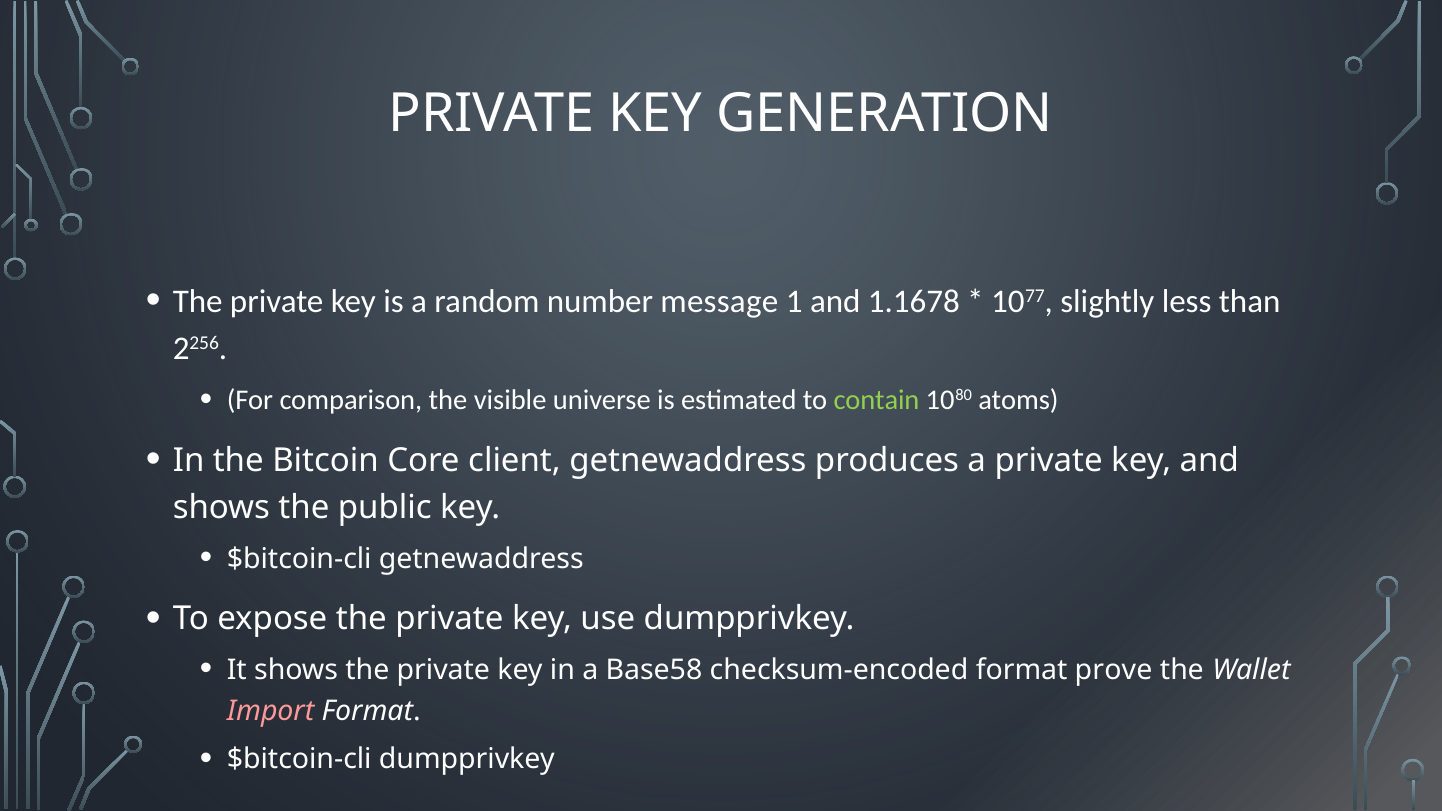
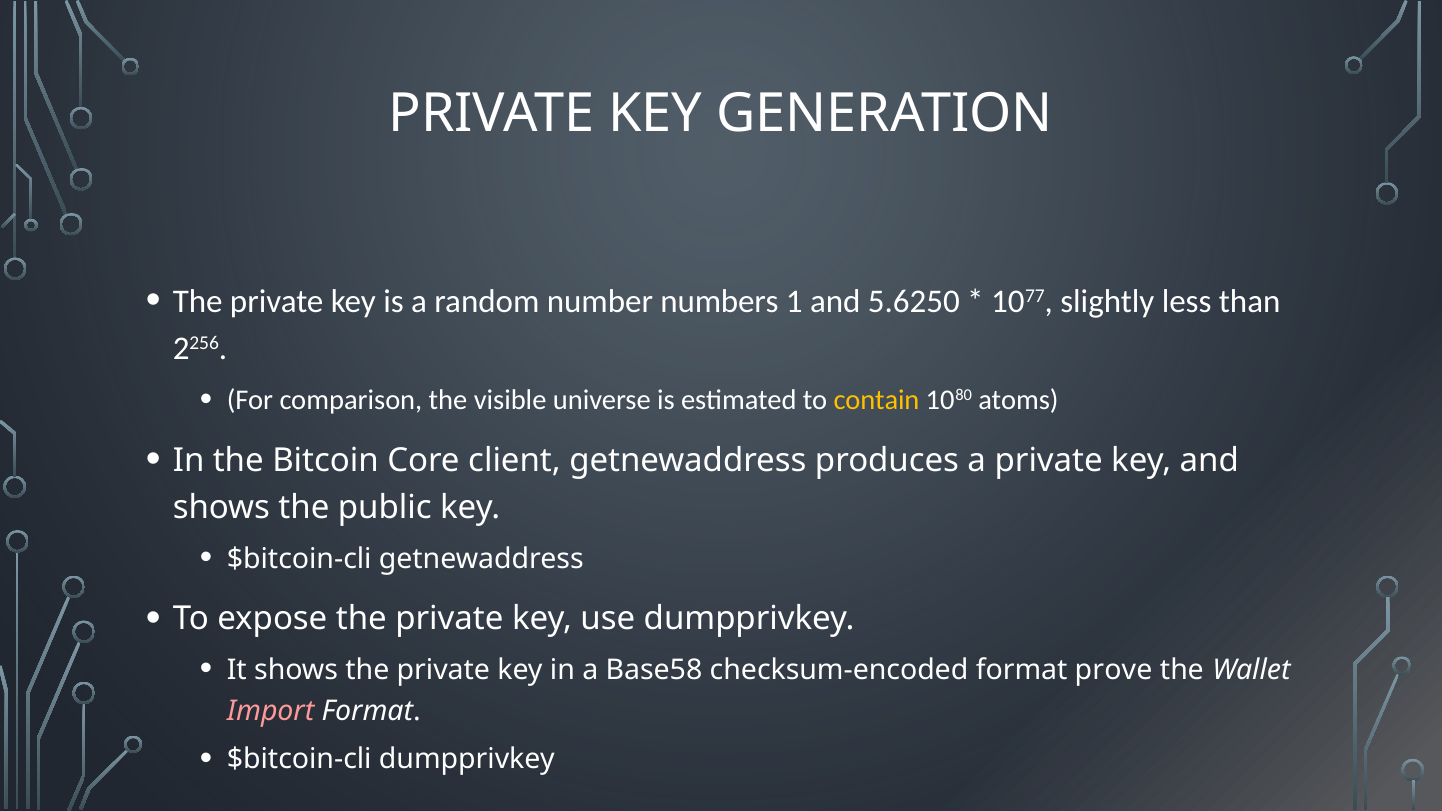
message: message -> numbers (720, 302)
1.1678: 1.1678 -> 5.6250 (914, 302)
contain colour: light green -> yellow (876, 400)
